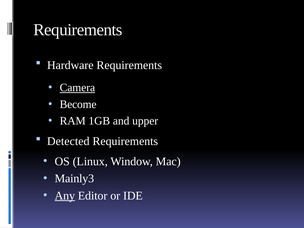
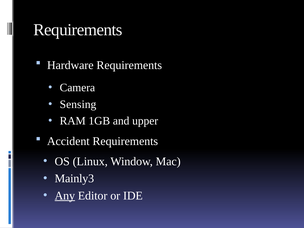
Camera underline: present -> none (77, 88)
Become: Become -> Sensing (78, 104)
Detected: Detected -> Accident (68, 141)
